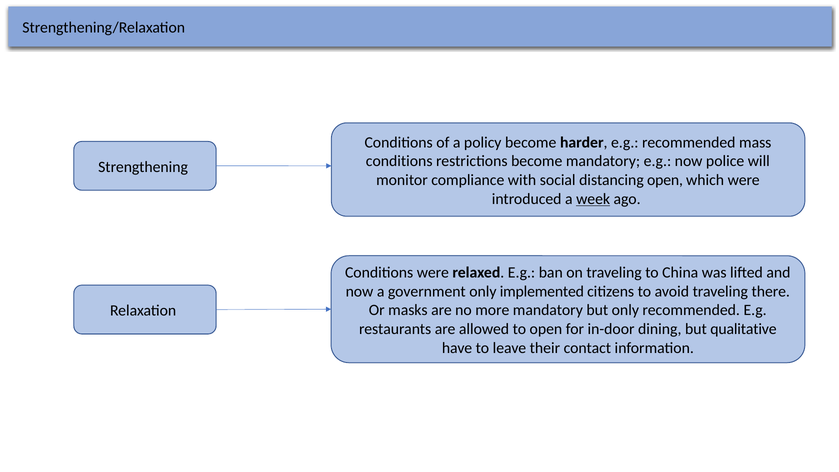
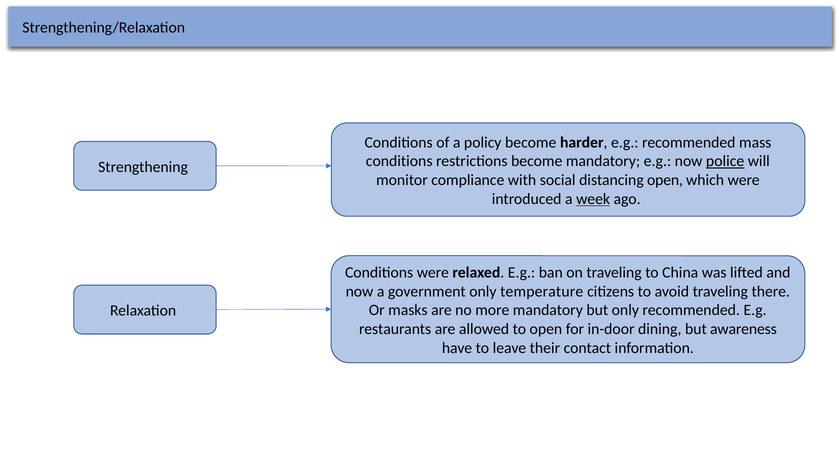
police underline: none -> present (725, 161)
implemented: implemented -> temperature (542, 291)
qualitative: qualitative -> awareness (743, 329)
